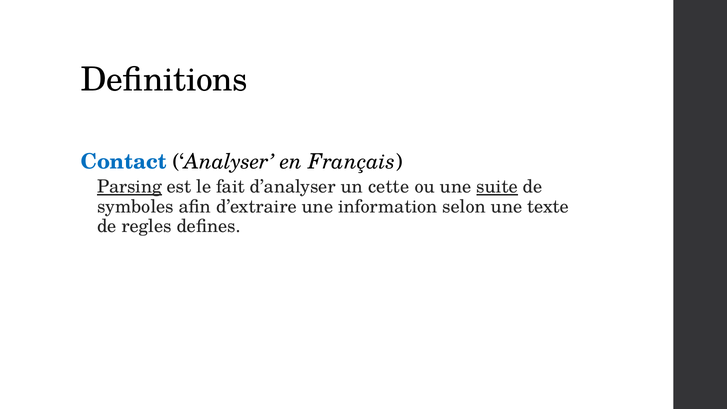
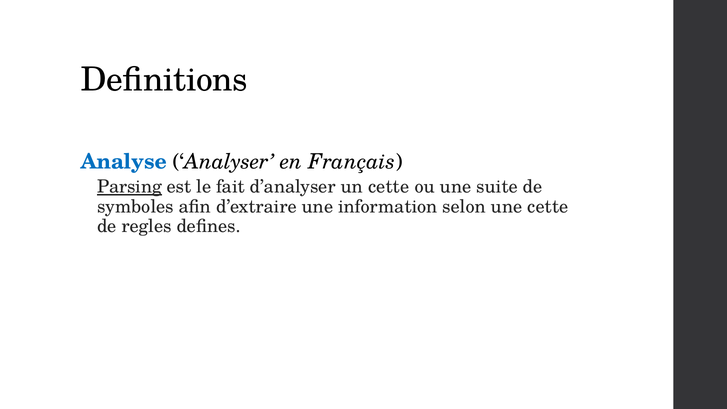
Contact: Contact -> Analyse (124, 162)
suite underline: present -> none (497, 187)
une texte: texte -> cette (548, 207)
